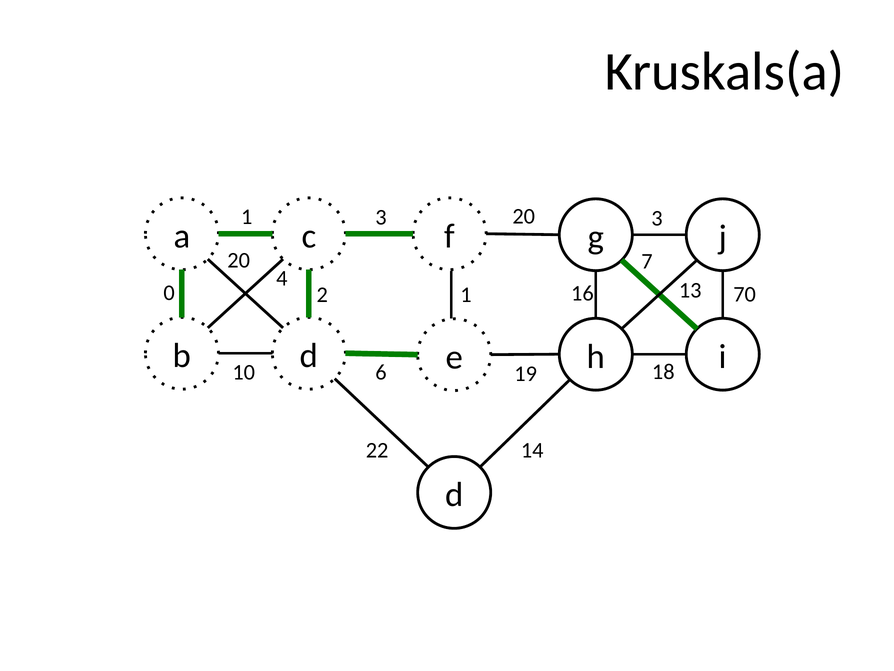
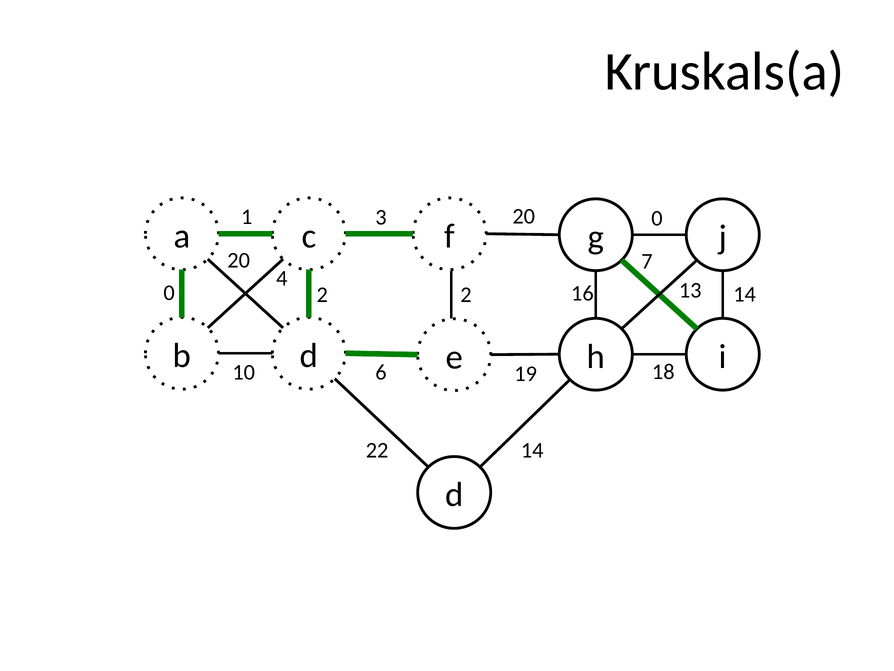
20 3: 3 -> 0 (657, 218)
16 70: 70 -> 14 (745, 294)
2 1: 1 -> 2 (466, 295)
